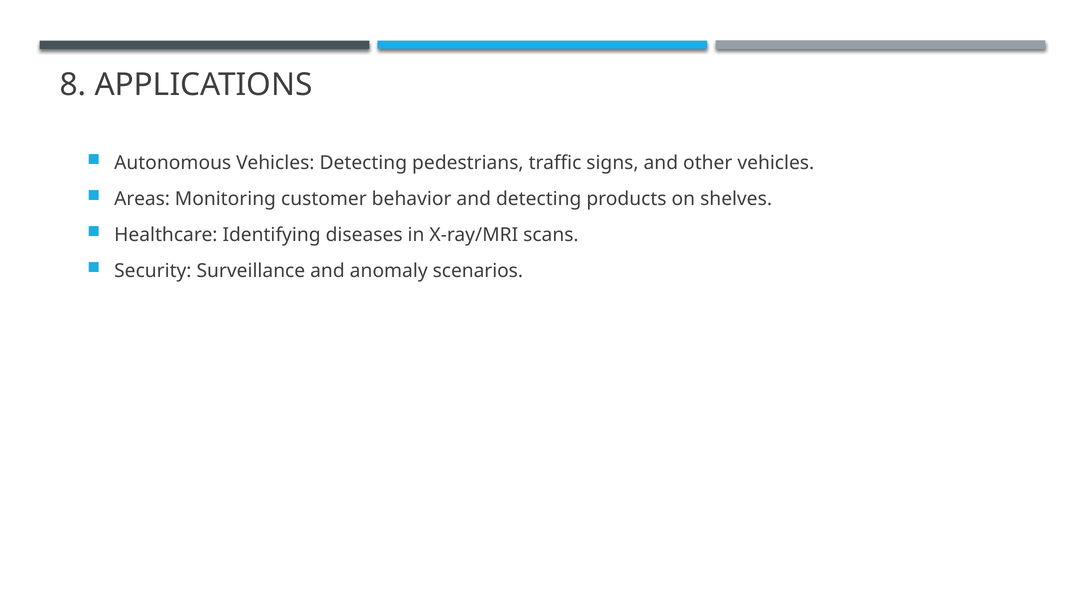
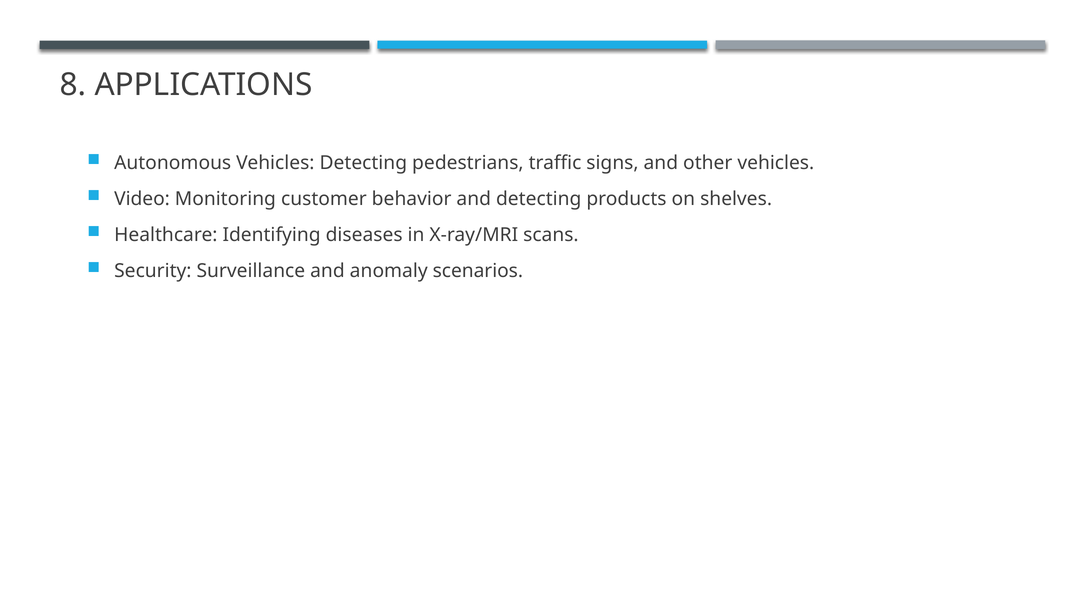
Areas: Areas -> Video (142, 199)
